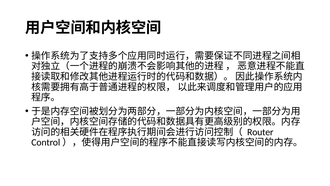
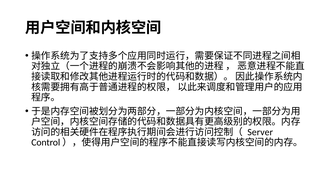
Router: Router -> Server (260, 132)
